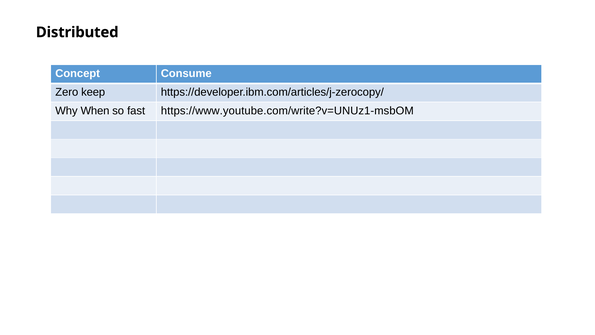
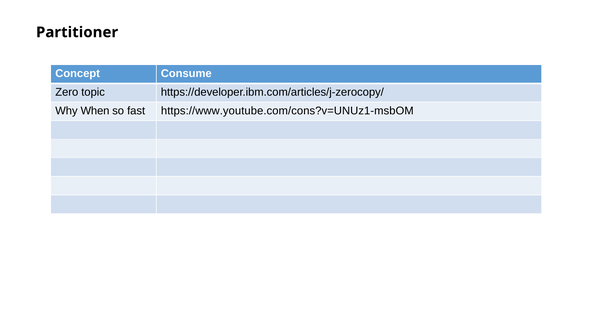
Distributed: Distributed -> Partitioner (77, 32)
keep: keep -> topic (93, 92)
https://www.youtube.com/write?v=UNUz1-msbOM: https://www.youtube.com/write?v=UNUz1-msbOM -> https://www.youtube.com/cons?v=UNUz1-msbOM (287, 111)
